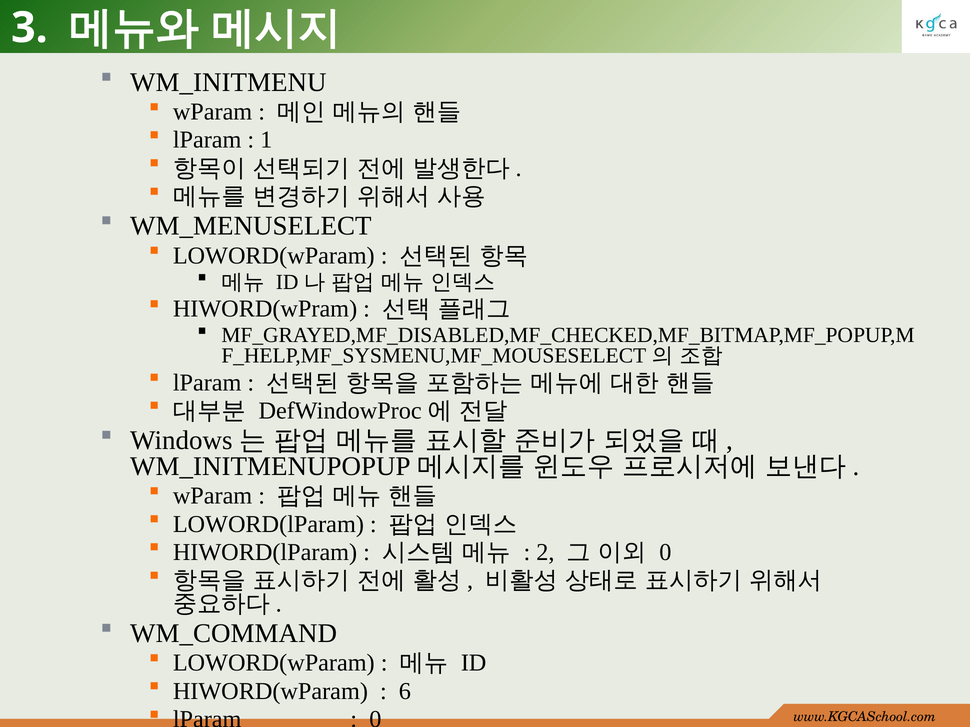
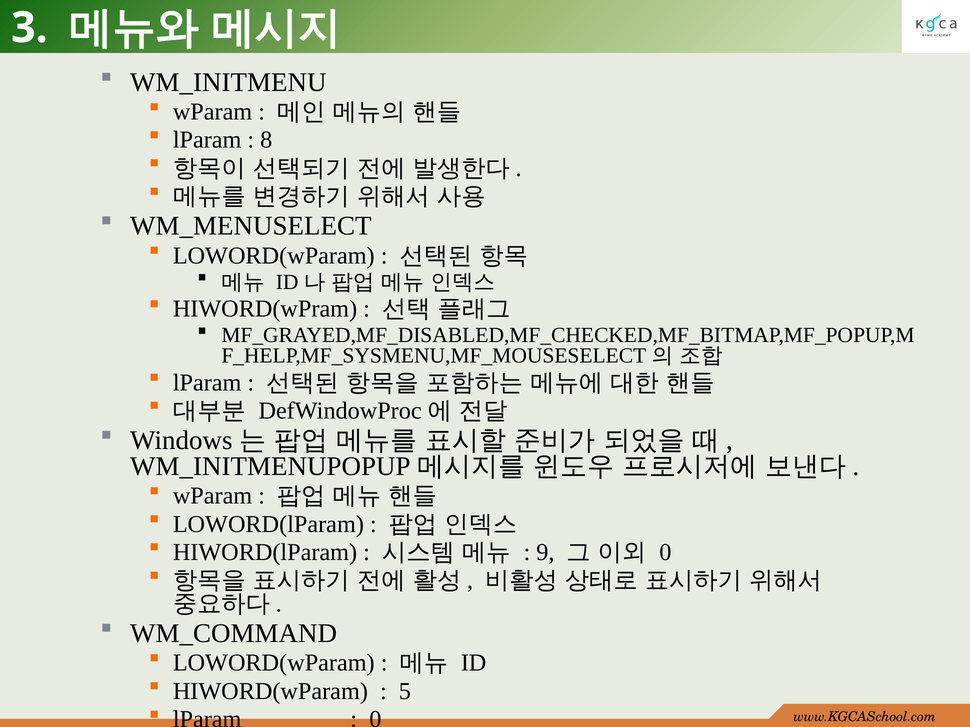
1: 1 -> 8 (266, 140)
2: 2 -> 9 (545, 553)
6: 6 -> 5 (405, 692)
